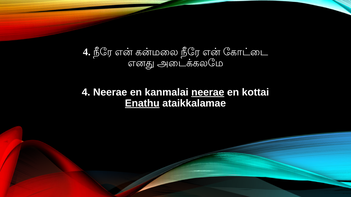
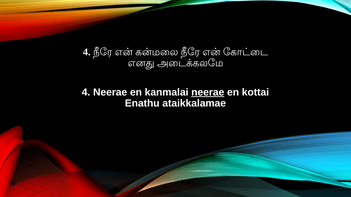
Enathu underline: present -> none (142, 104)
